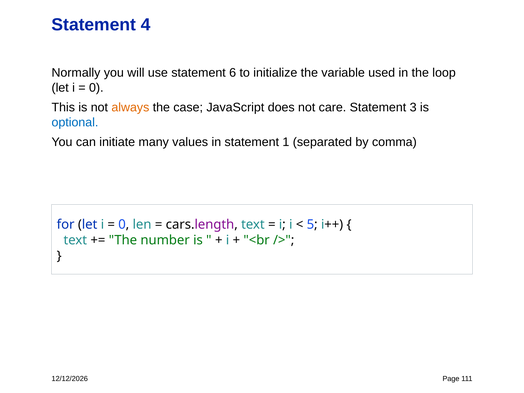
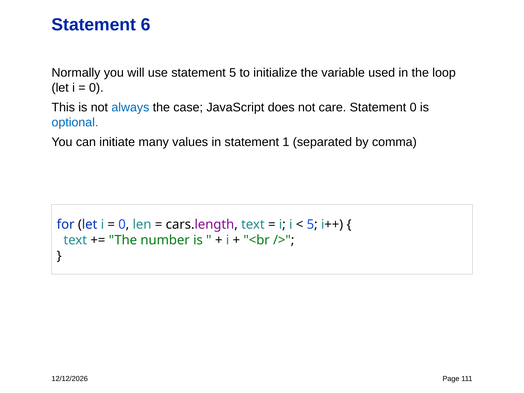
4: 4 -> 6 (146, 25)
statement 6: 6 -> 5 (233, 73)
always colour: orange -> blue (130, 107)
Statement 3: 3 -> 0 (413, 107)
